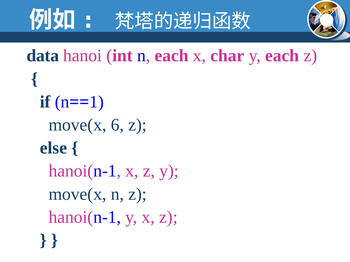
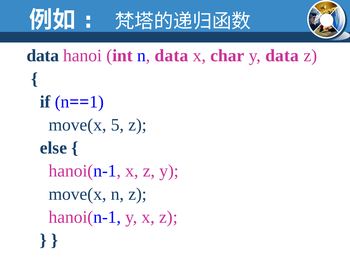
n each: each -> data (171, 56)
y each: each -> data (282, 56)
6: 6 -> 5 (117, 125)
